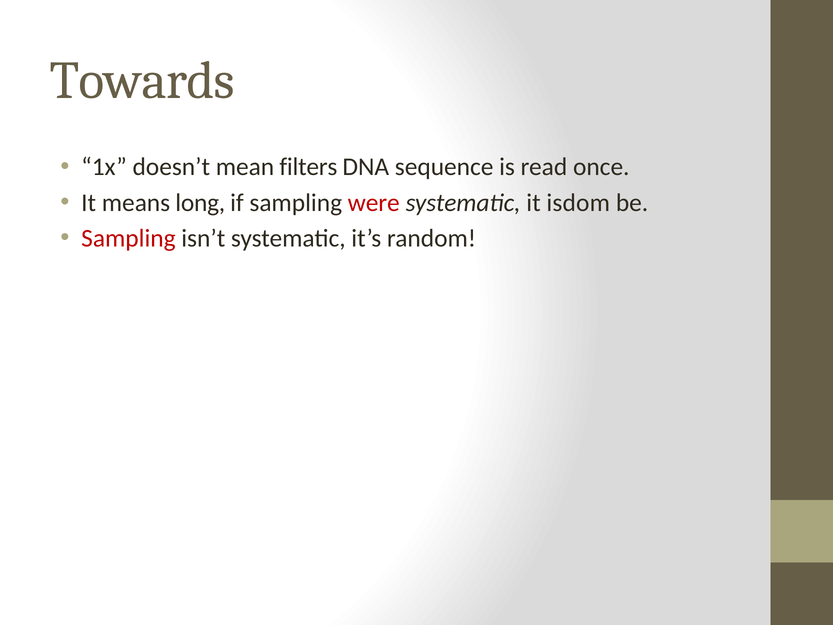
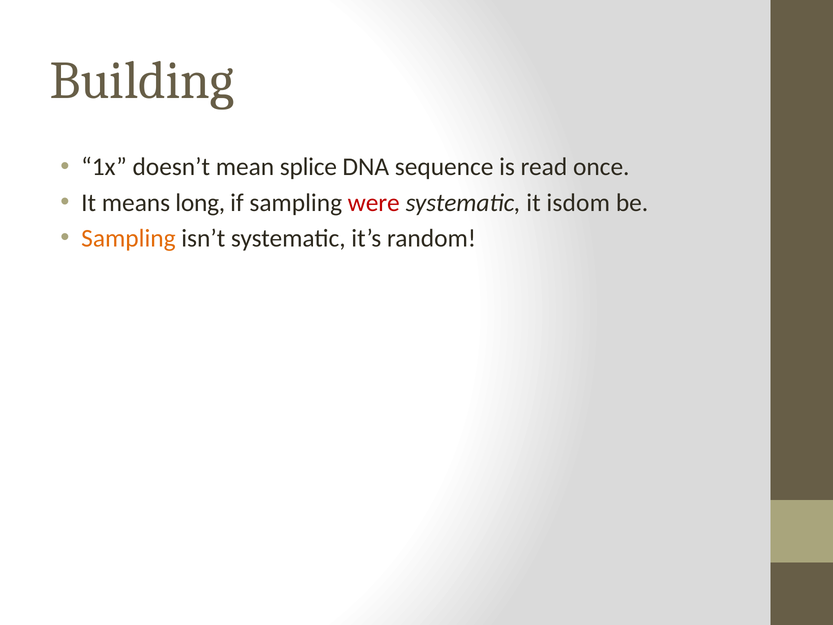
Towards: Towards -> Building (142, 81)
filters: filters -> splice (308, 167)
Sampling colour: red -> orange (128, 238)
